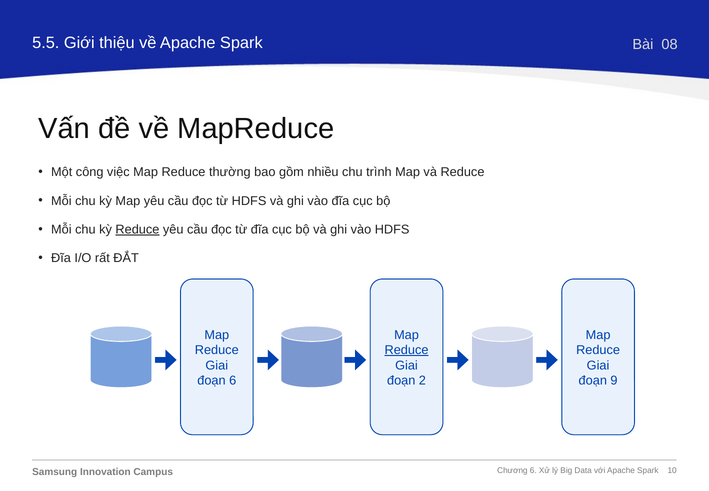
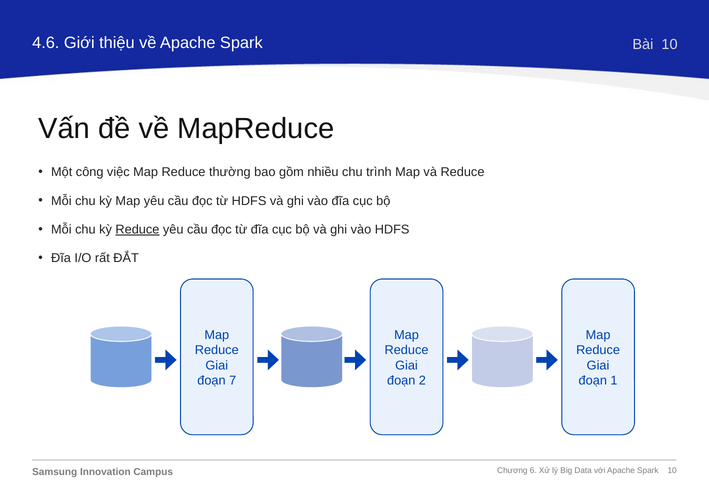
5.5: 5.5 -> 4.6 (46, 43)
Bài 08: 08 -> 10 (670, 44)
Reduce underline: present -> none (407, 350)
đoạn 6: 6 -> 7 (233, 381)
9: 9 -> 1 (614, 381)
